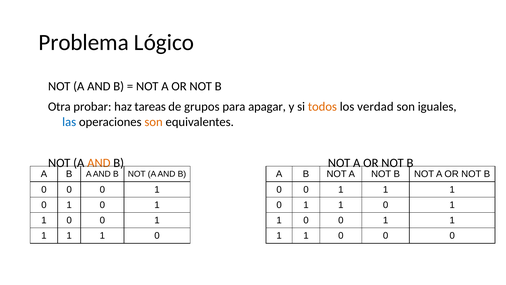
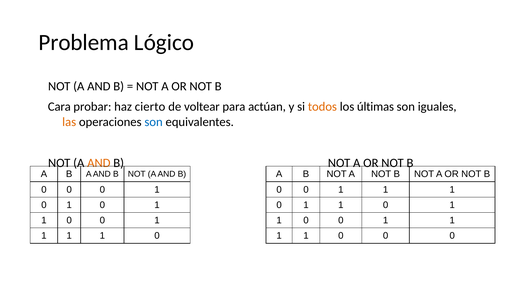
Otra: Otra -> Cara (59, 107)
tareas: tareas -> cierto (150, 107)
grupos: grupos -> voltear (202, 107)
apagar: apagar -> actúan (267, 107)
verdad: verdad -> últimas (375, 107)
las colour: blue -> orange (69, 122)
son colour: orange -> blue (154, 122)
